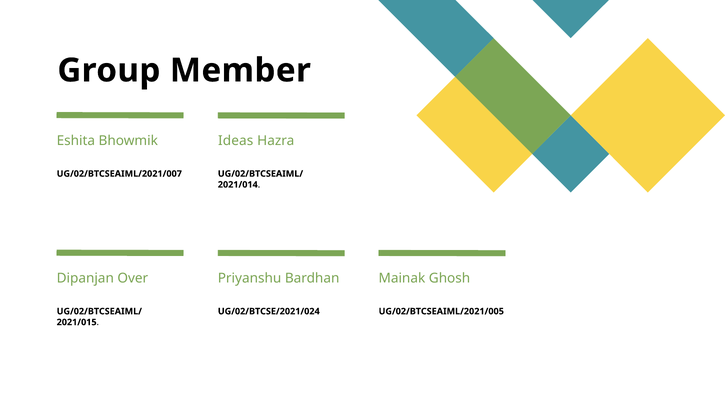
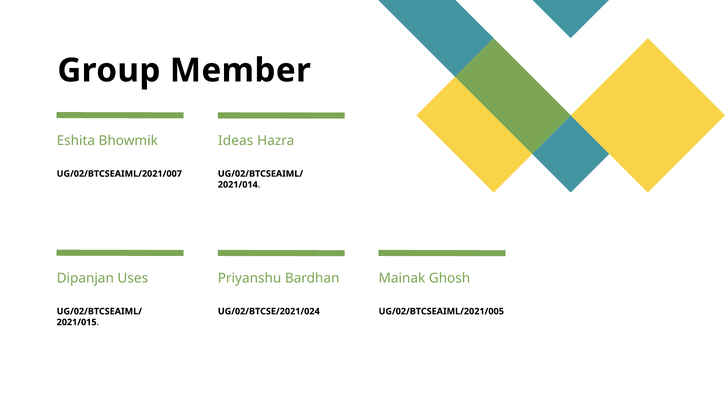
Over: Over -> Uses (133, 278)
